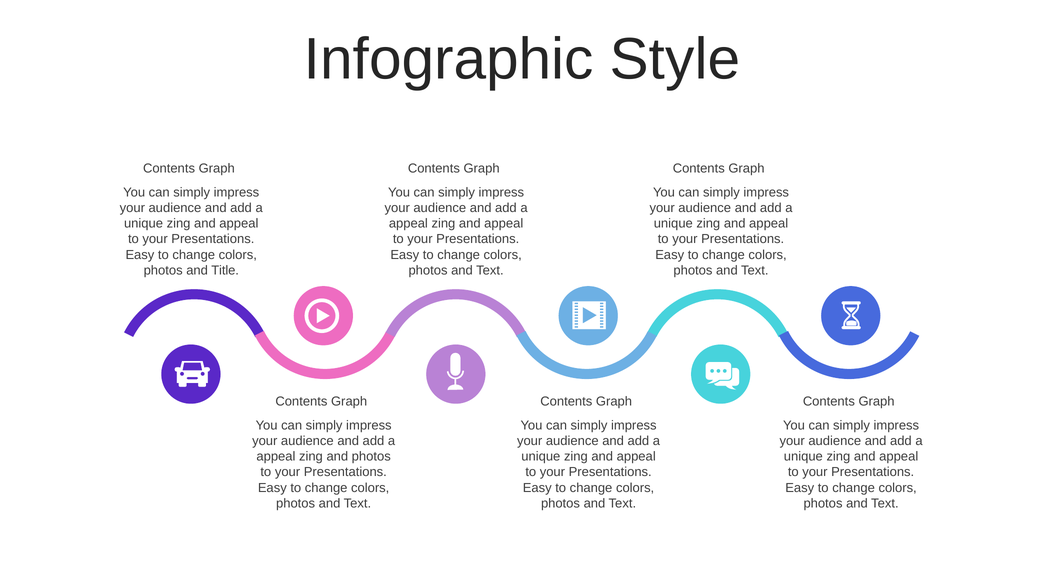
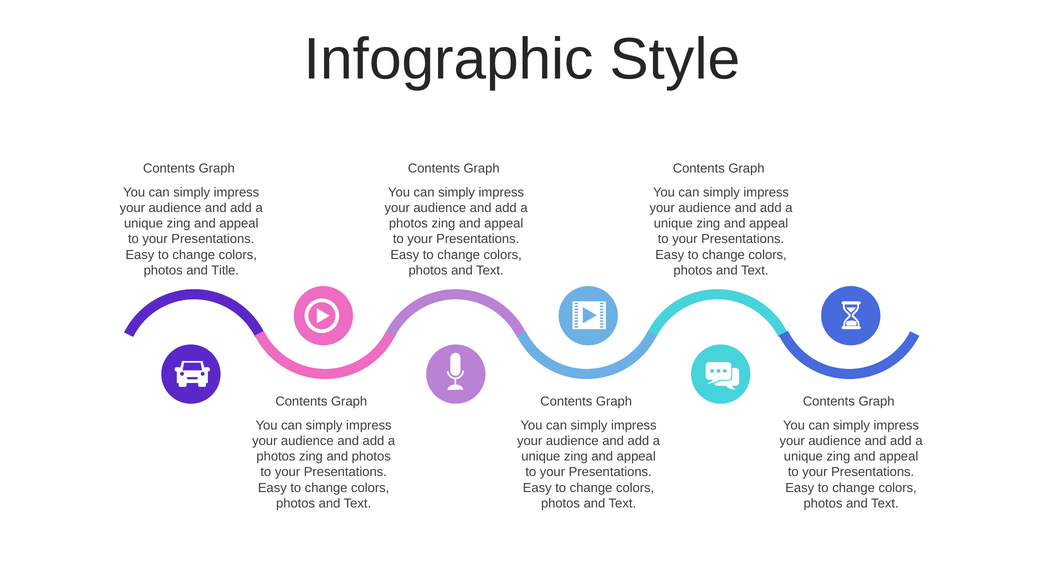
appeal: appeal -> photos (408, 224)
appeal: appeal -> photos (276, 457)
